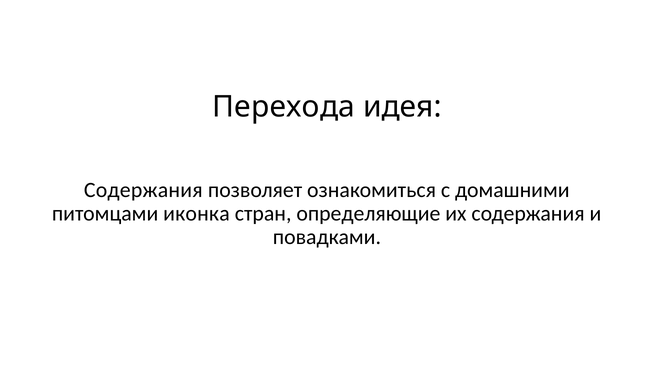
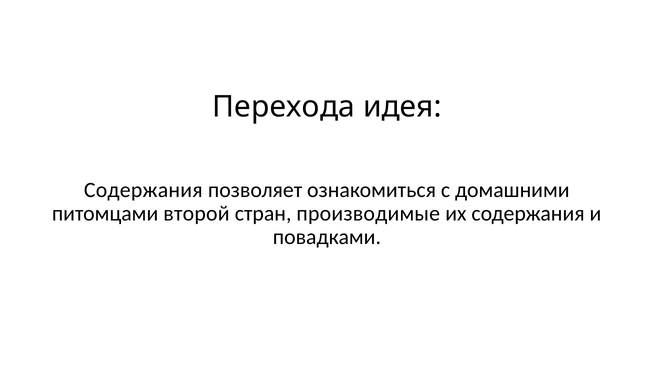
иконка: иконка -> второй (196, 214)
определяющие: определяющие -> производимые (368, 214)
